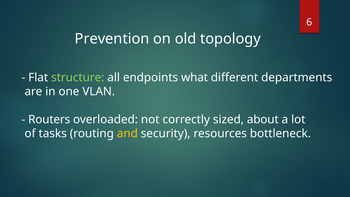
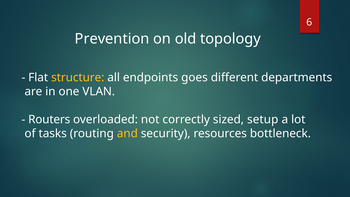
structure colour: light green -> yellow (78, 77)
what: what -> goes (194, 77)
about: about -> setup (263, 119)
